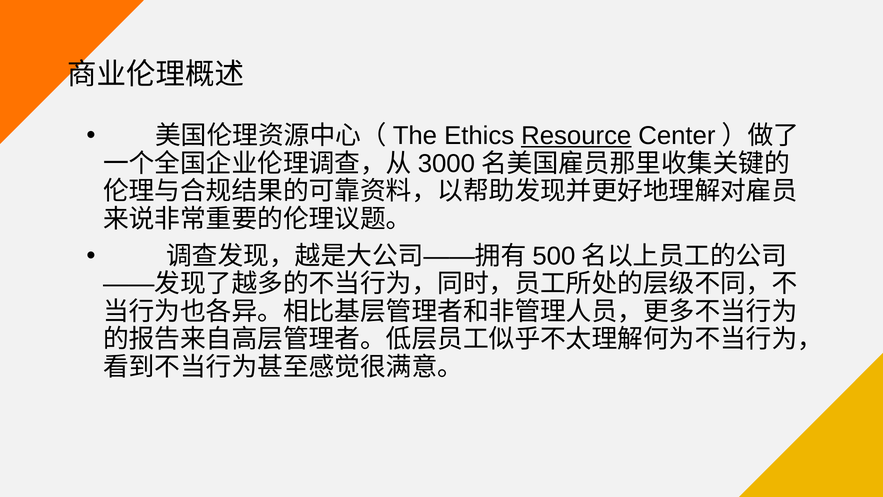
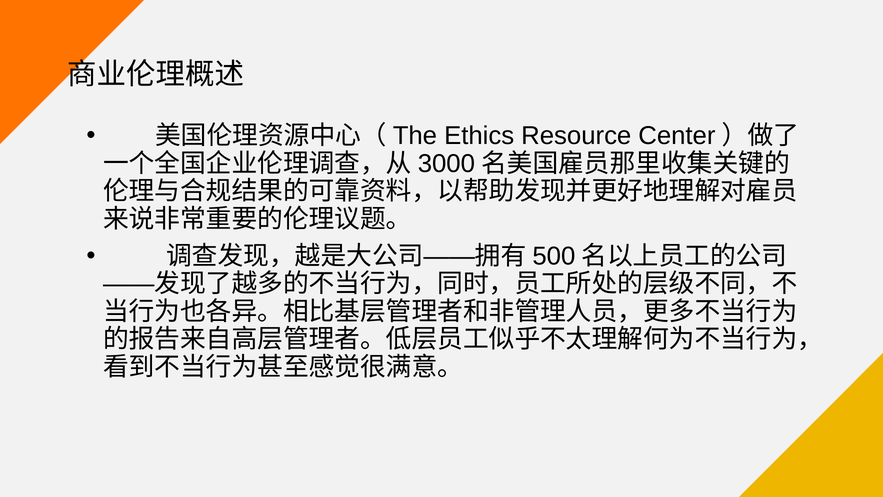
Resource underline: present -> none (576, 136)
